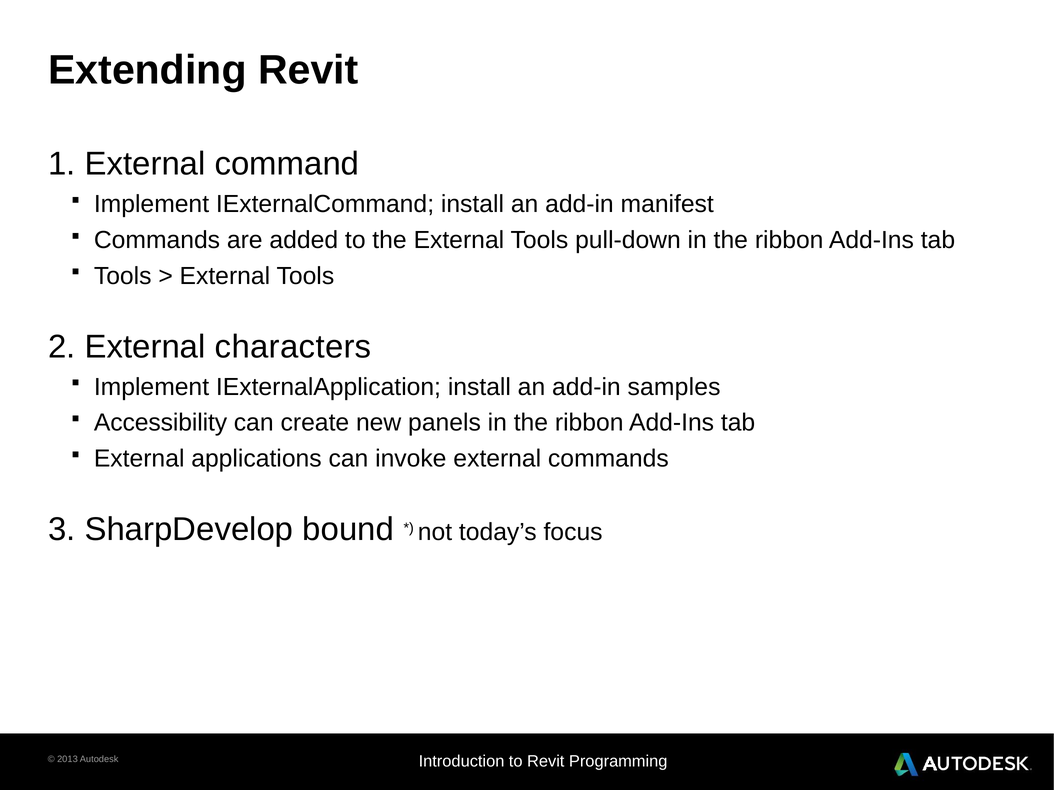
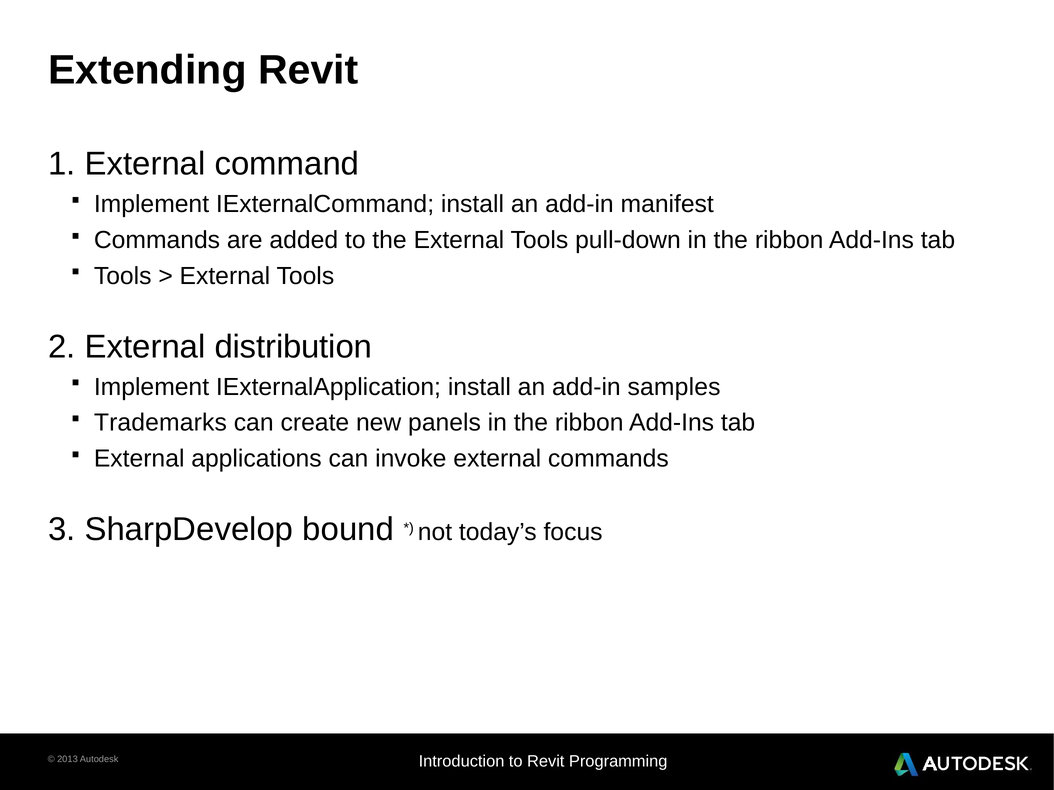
characters: characters -> distribution (293, 347)
Accessibility: Accessibility -> Trademarks (160, 423)
